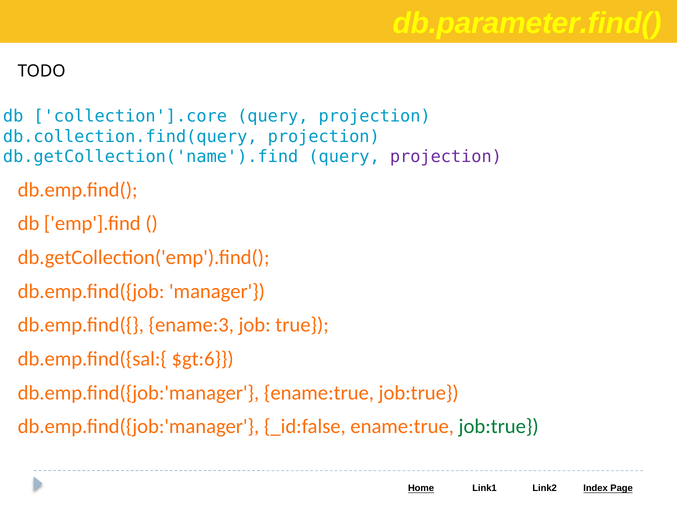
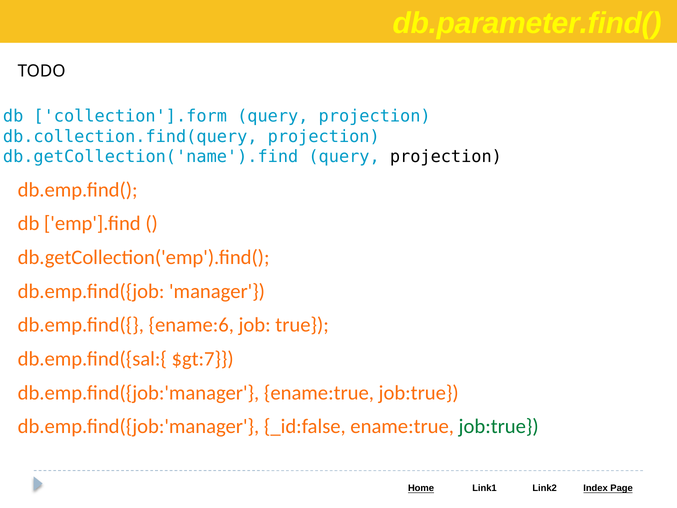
collection'].core: collection'].core -> collection'].form (130, 116)
projection colour: purple -> black (446, 157)
ename:3: ename:3 -> ename:6 (191, 325)
$gt:6: $gt:6 -> $gt:7 (203, 359)
